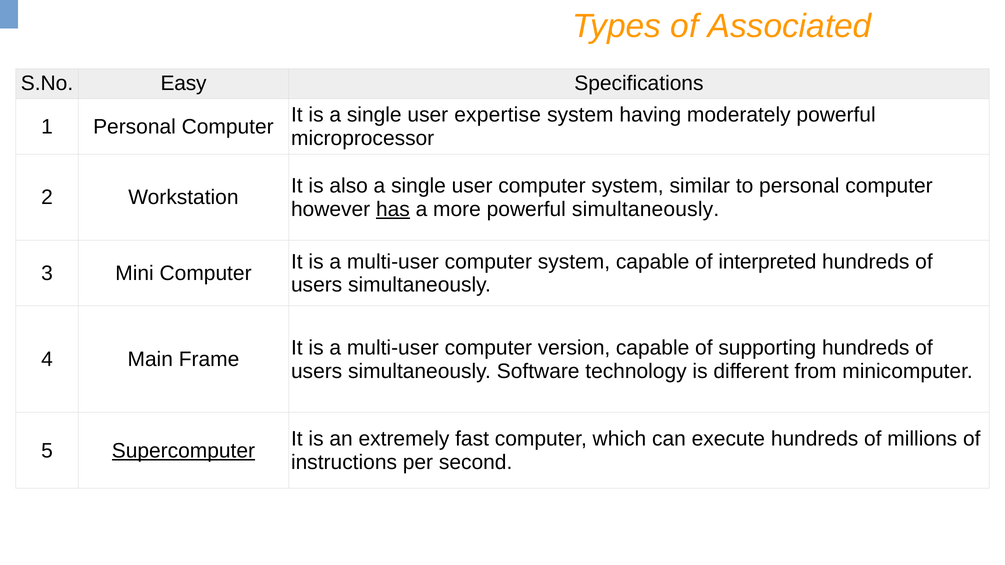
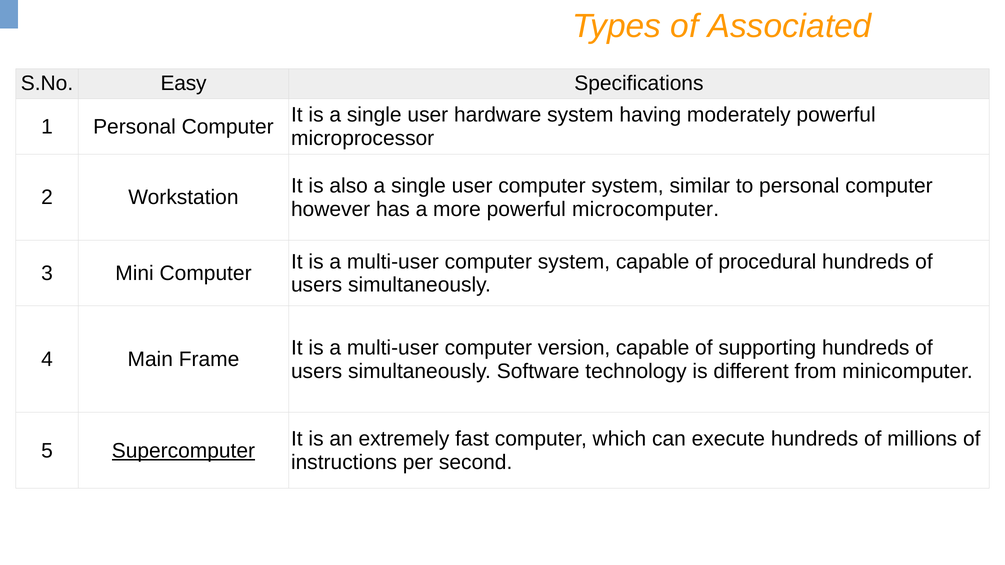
expertise: expertise -> hardware (498, 115)
has underline: present -> none (393, 209)
powerful simultaneously: simultaneously -> microcomputer (646, 209)
interpreted: interpreted -> procedural (767, 262)
